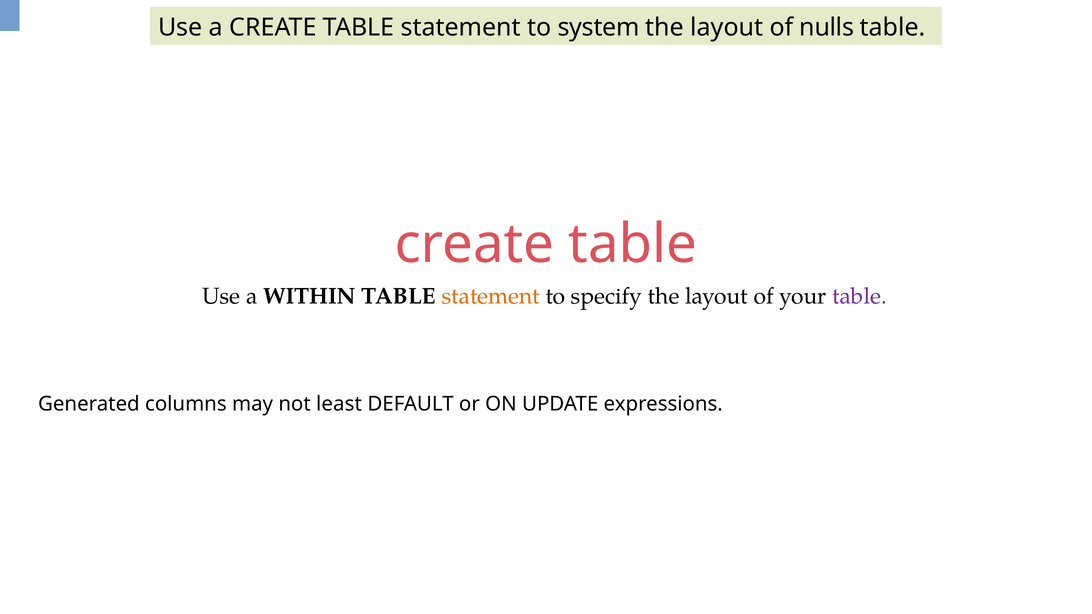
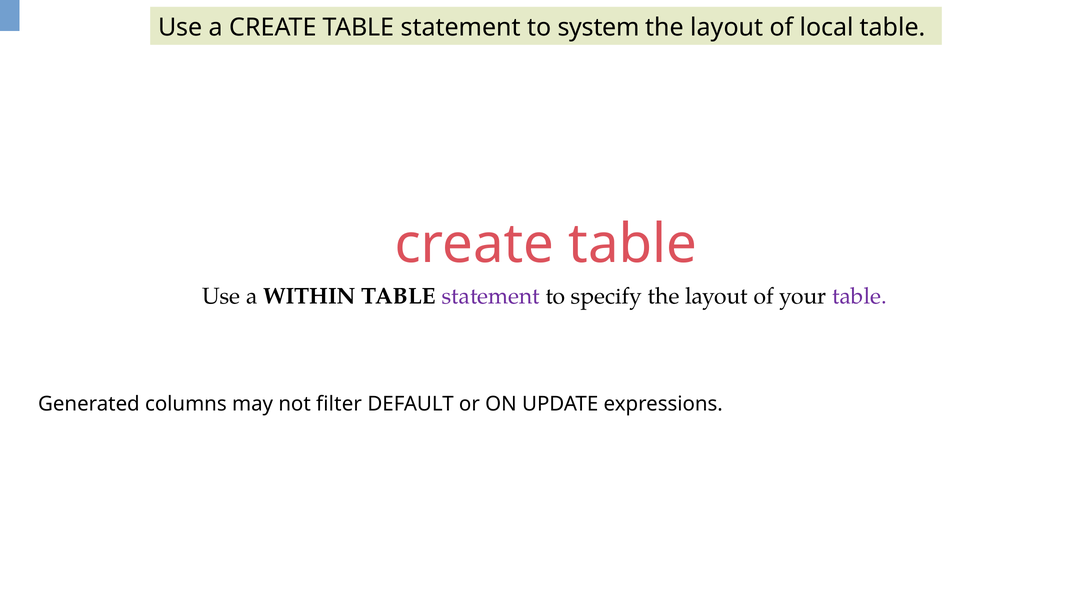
nulls: nulls -> local (827, 28)
statement colour: orange -> purple (491, 297)
least: least -> filter (339, 404)
